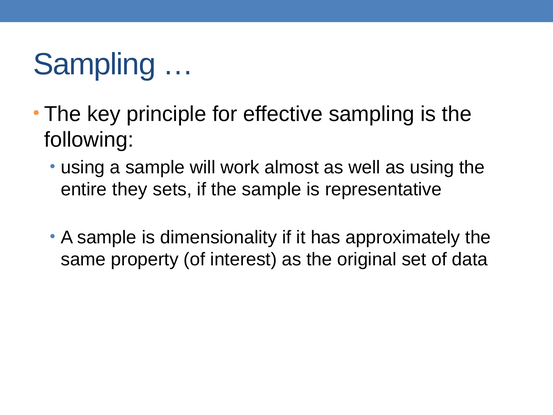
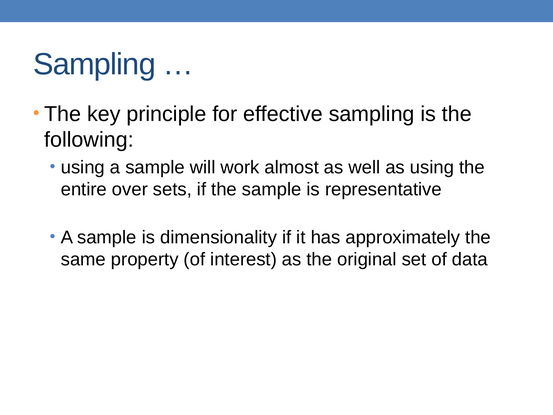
they: they -> over (130, 189)
